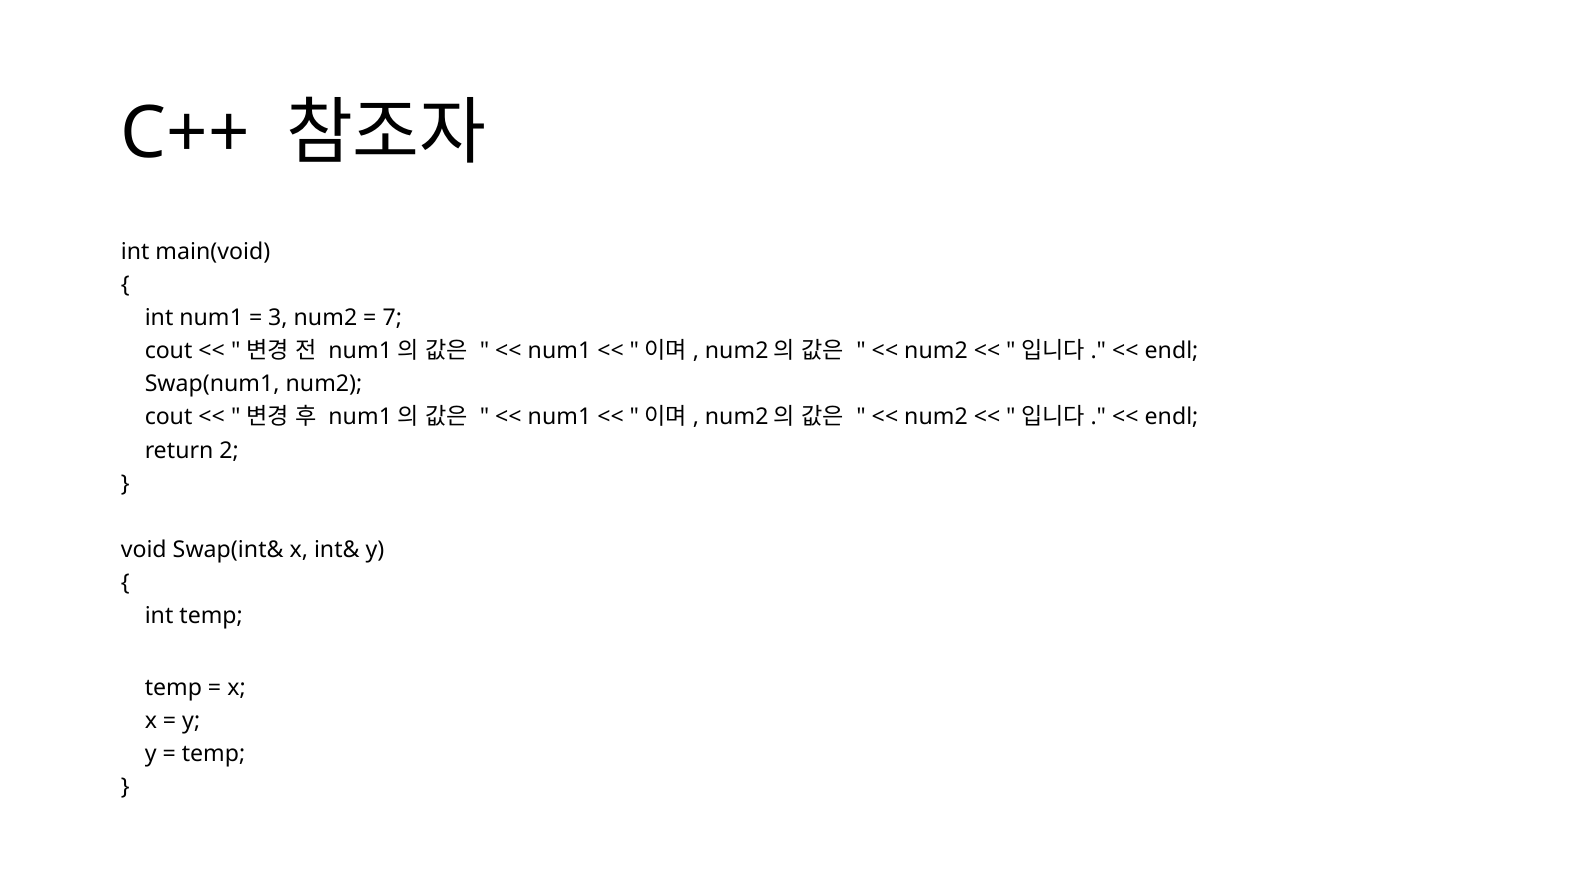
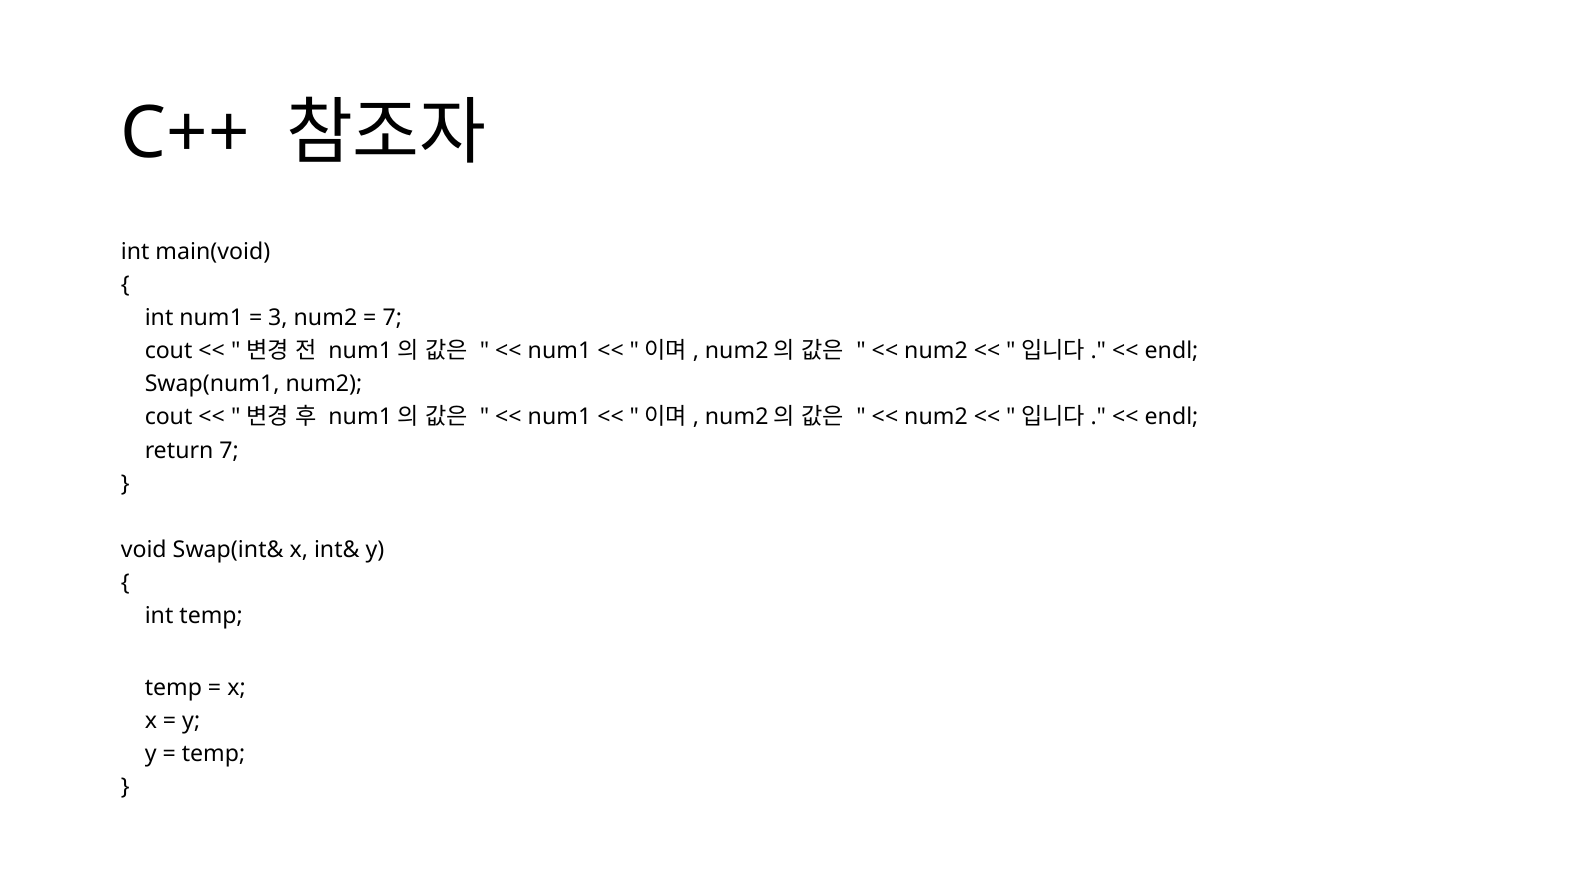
return 2: 2 -> 7 (229, 451)
